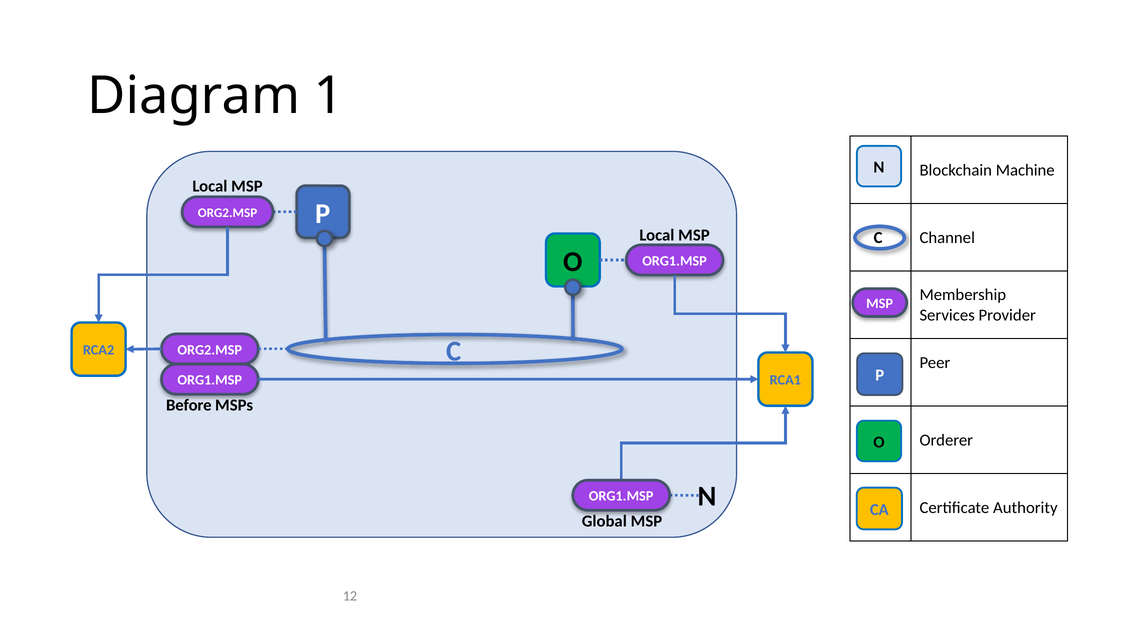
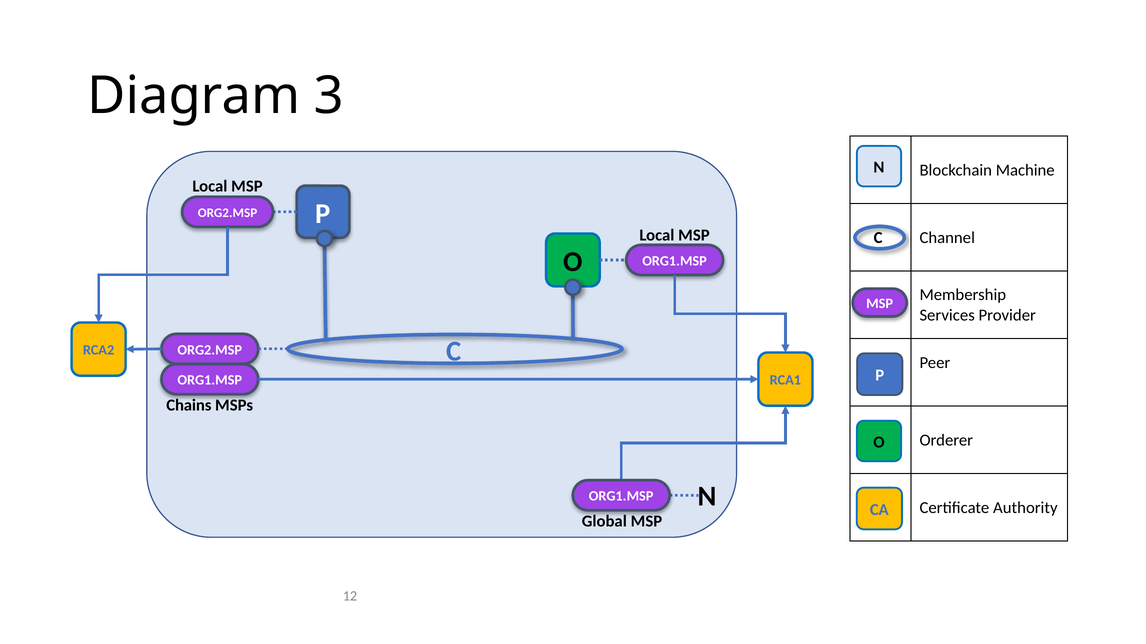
1: 1 -> 3 (329, 96)
Before: Before -> Chains (189, 406)
